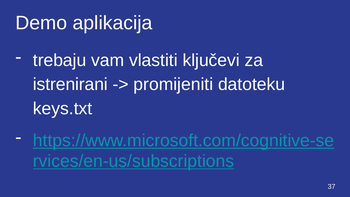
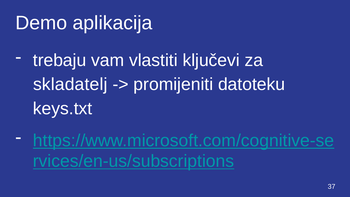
istrenirani: istrenirani -> skladatelj (70, 84)
